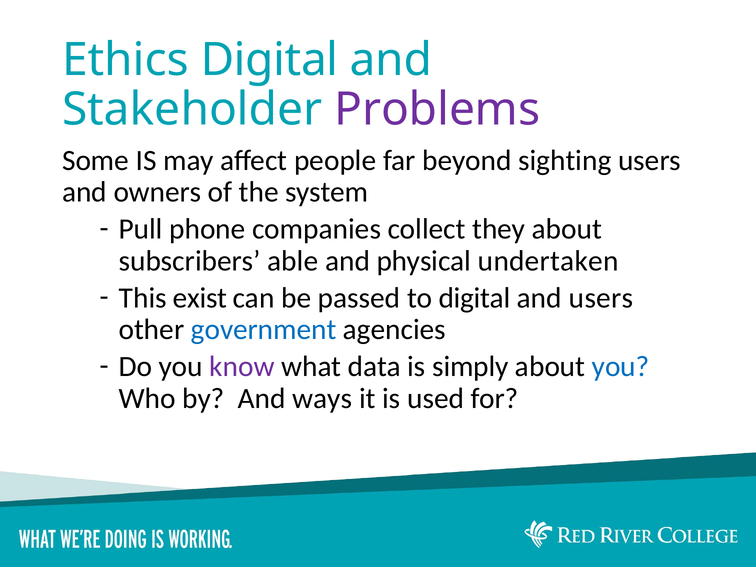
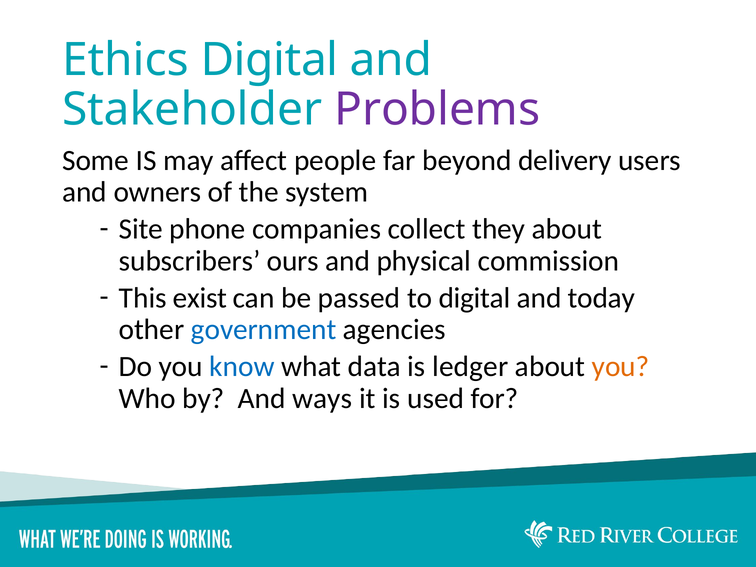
sighting: sighting -> delivery (565, 161)
Pull: Pull -> Site (141, 229)
able: able -> ours (293, 261)
undertaken: undertaken -> commission (548, 261)
and users: users -> today (601, 298)
know colour: purple -> blue (242, 367)
simply: simply -> ledger (470, 367)
you colour: blue -> orange (621, 367)
